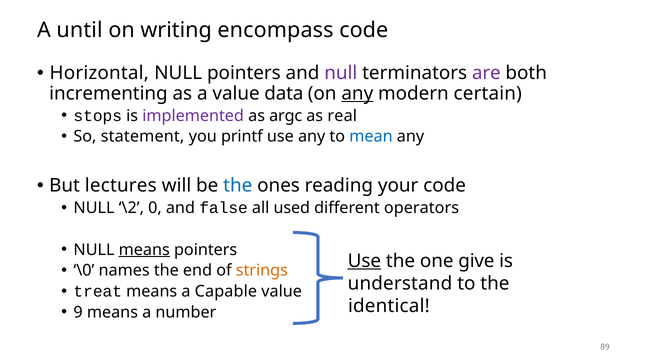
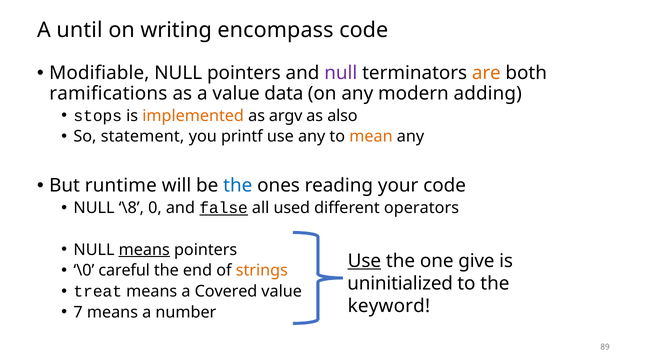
Horizontal: Horizontal -> Modifiable (99, 73)
are colour: purple -> orange (486, 73)
incrementing: incrementing -> ramifications (108, 93)
any underline: present -> none (357, 93)
certain: certain -> adding (488, 93)
implemented colour: purple -> orange (193, 116)
argc: argc -> argv (286, 116)
real: real -> also (342, 116)
mean colour: blue -> orange (371, 137)
lectures: lectures -> runtime (121, 186)
\2: \2 -> \8 (131, 208)
false underline: none -> present (224, 208)
names: names -> careful (124, 271)
understand: understand -> uninitialized (400, 284)
Capable: Capable -> Covered (226, 291)
identical: identical -> keyword (389, 306)
9: 9 -> 7 (78, 312)
